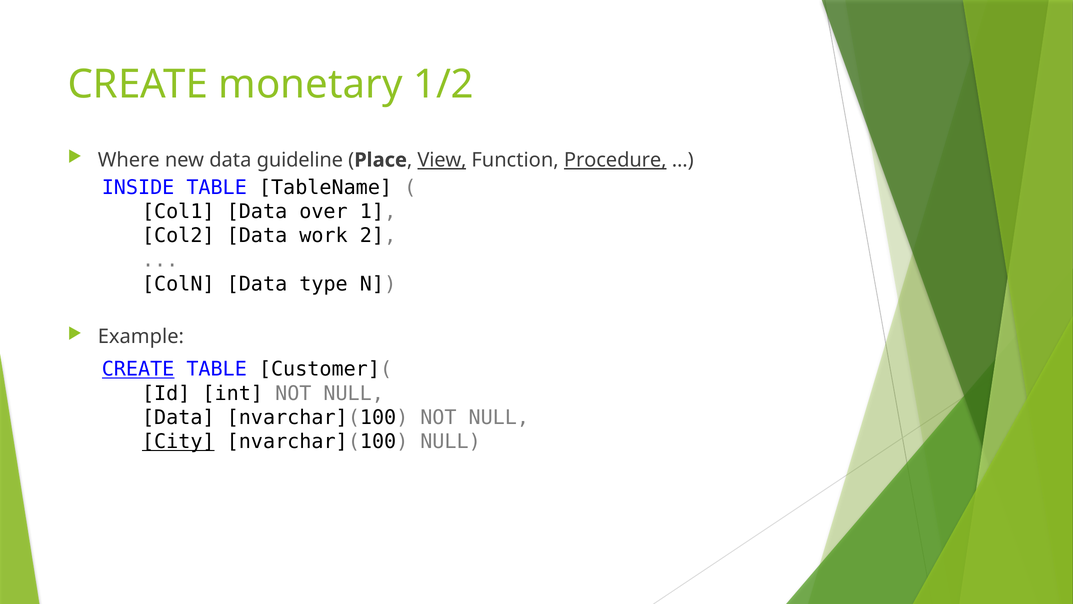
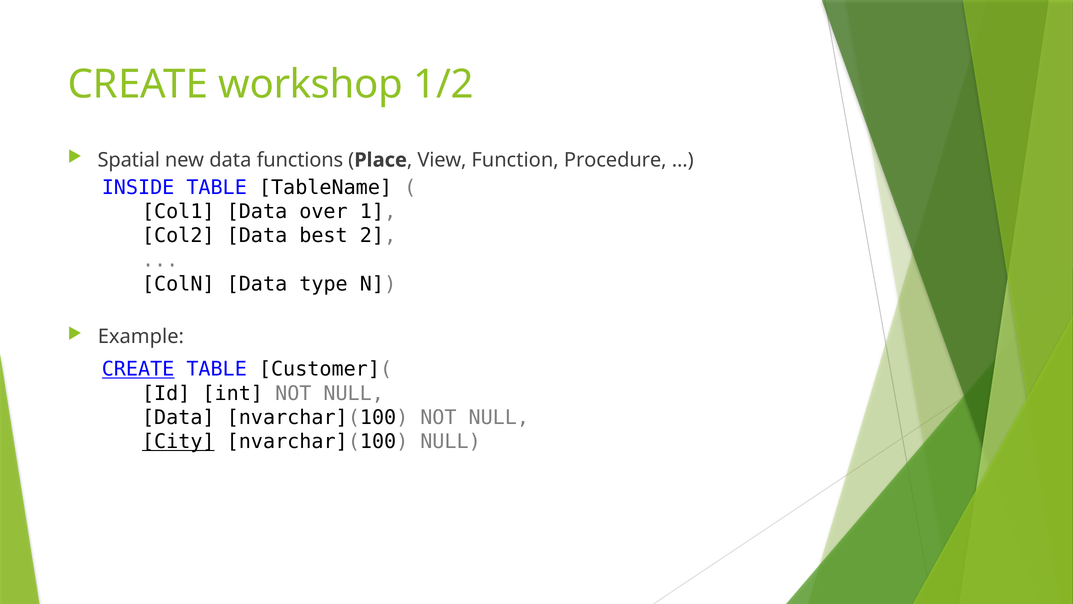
monetary: monetary -> workshop (311, 85)
Where: Where -> Spatial (129, 160)
guideline: guideline -> functions (300, 160)
View underline: present -> none (442, 160)
Procedure underline: present -> none (615, 160)
work: work -> best (323, 236)
